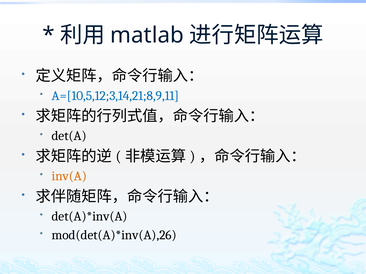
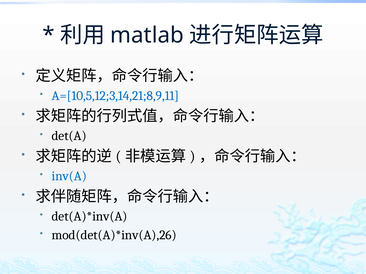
inv(A colour: orange -> blue (69, 176)
